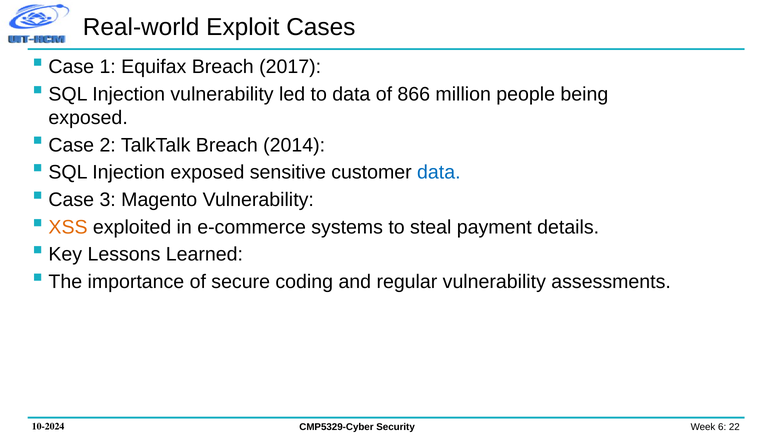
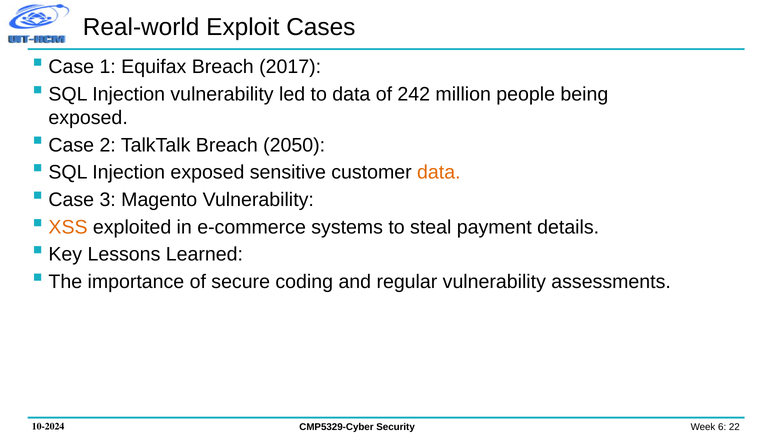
866: 866 -> 242 (414, 94)
2014: 2014 -> 2050 (294, 145)
data colour: blue -> orange (439, 172)
